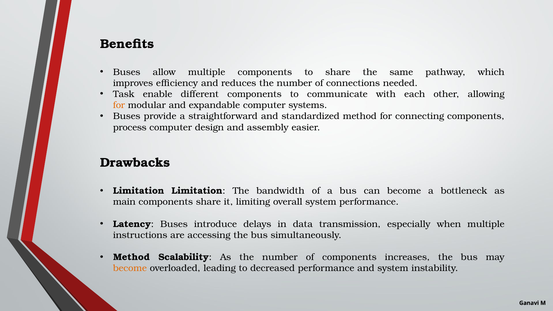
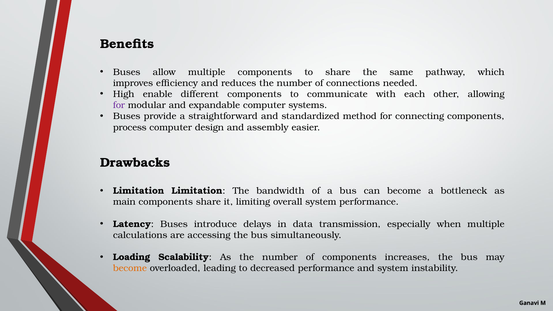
Task: Task -> High (124, 94)
for colour: orange -> purple (119, 105)
instructions: instructions -> calculations (140, 235)
Method: Method -> Loading (132, 257)
